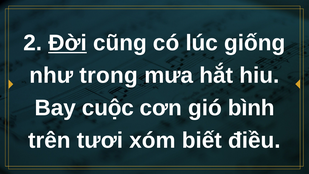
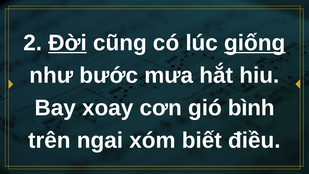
giống underline: none -> present (255, 43)
trong: trong -> bước (109, 75)
cuộc: cuộc -> xoay (108, 108)
tươi: tươi -> ngai (100, 140)
